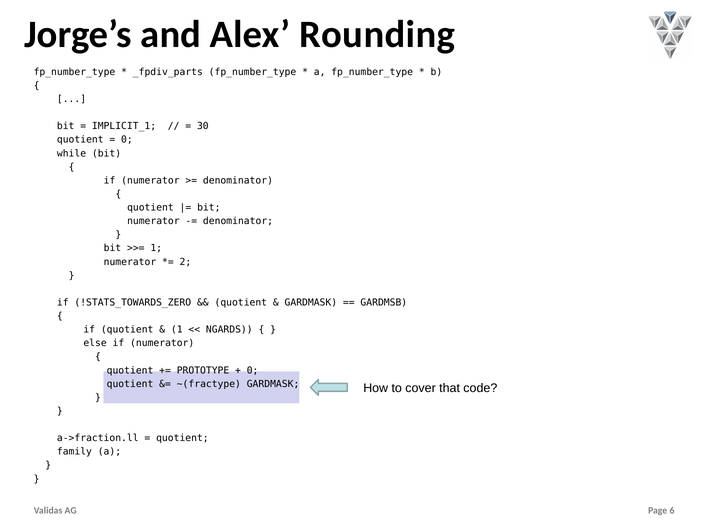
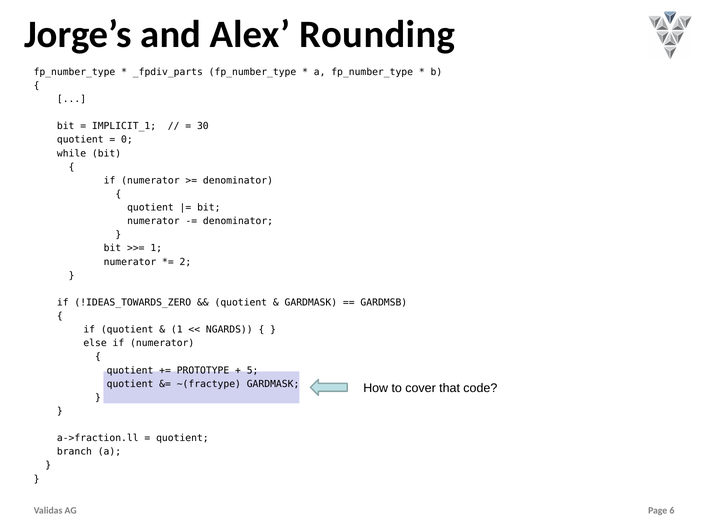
!STATS_TOWARDS_ZERO: !STATS_TOWARDS_ZERO -> !IDEAS_TOWARDS_ZERO (133, 303)
0: 0 -> 5 (253, 370)
family: family -> branch (74, 452)
